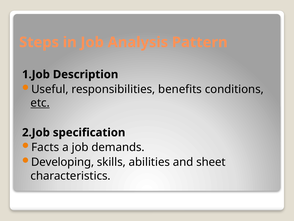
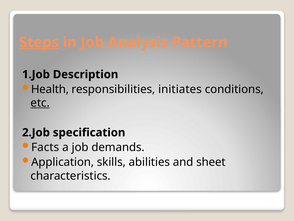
Steps underline: none -> present (39, 42)
Useful: Useful -> Health (50, 89)
benefits: benefits -> initiates (180, 89)
Developing: Developing -> Application (63, 162)
